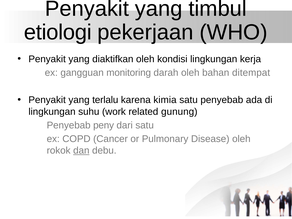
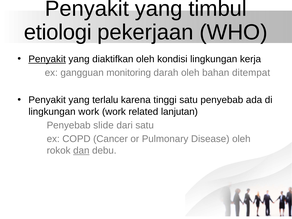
Penyakit underline: none -> present (47, 59)
kimia: kimia -> tinggi (165, 100)
lingkungan suhu: suhu -> work (89, 112)
gunung: gunung -> lanjutan (179, 112)
peny: peny -> slide (103, 125)
